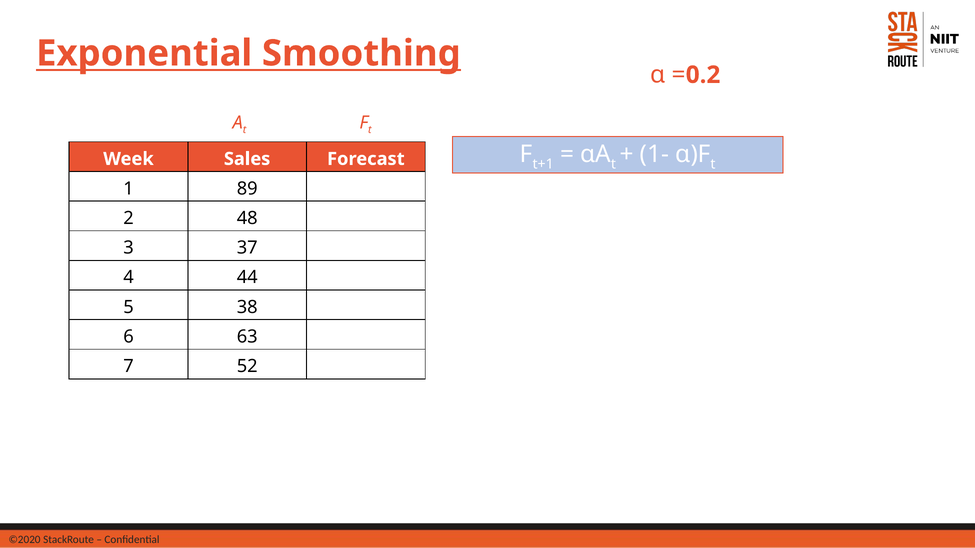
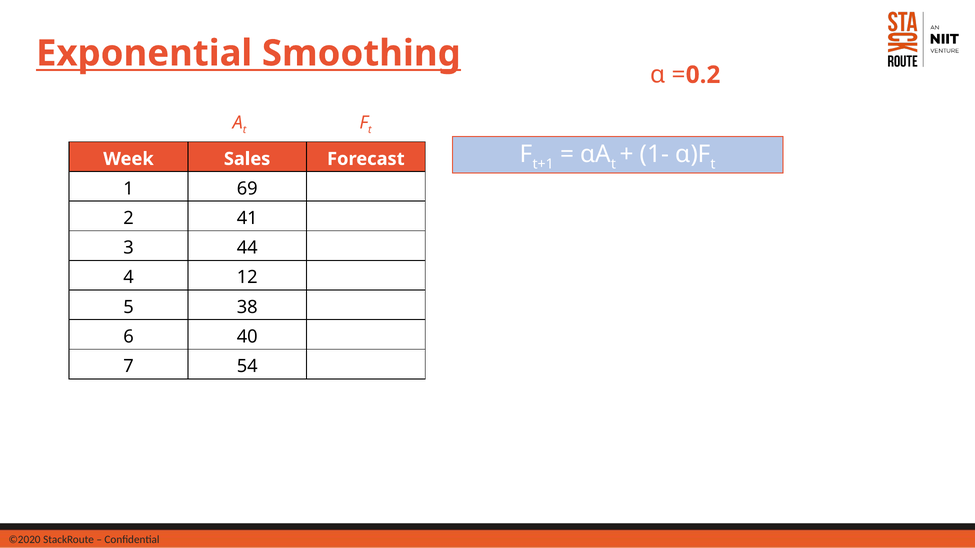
89: 89 -> 69 (247, 189)
48: 48 -> 41 (247, 218)
37: 37 -> 44 (247, 248)
44: 44 -> 12 (247, 278)
63: 63 -> 40 (247, 337)
52: 52 -> 54 (247, 367)
